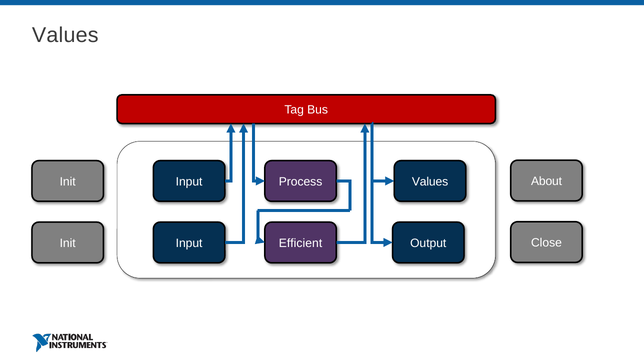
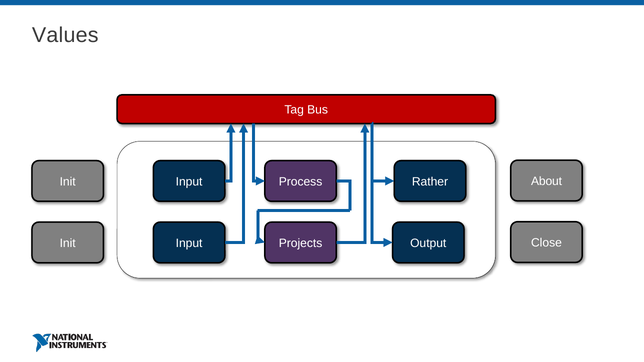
Process Values: Values -> Rather (430, 182)
Efficient: Efficient -> Projects (301, 243)
